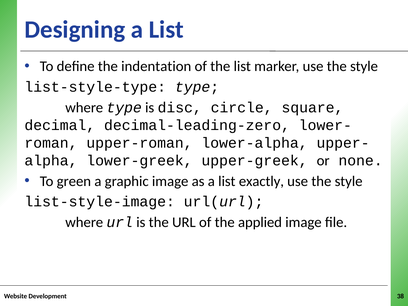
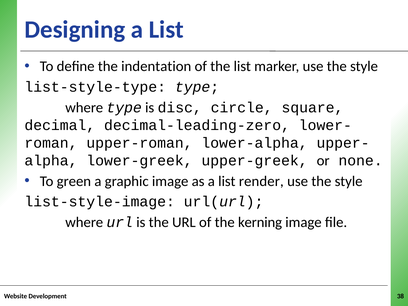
exactly: exactly -> render (261, 181)
applied: applied -> kerning (260, 222)
